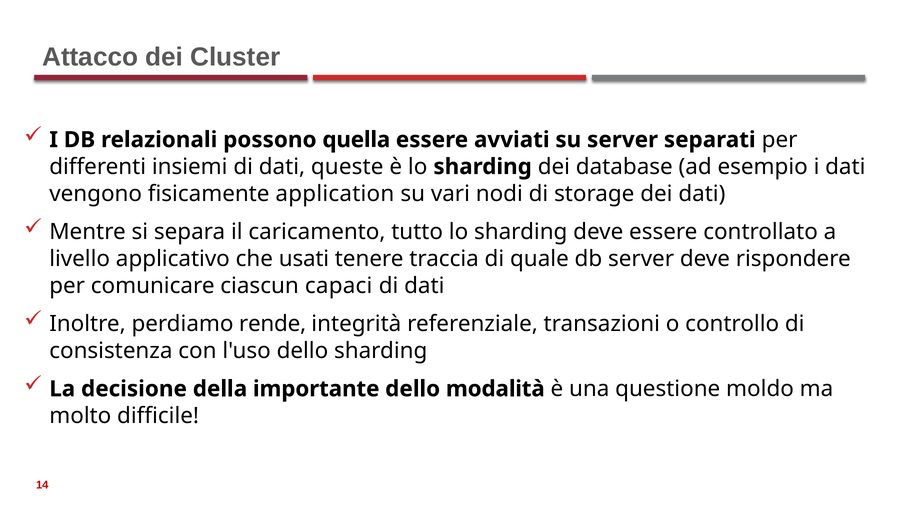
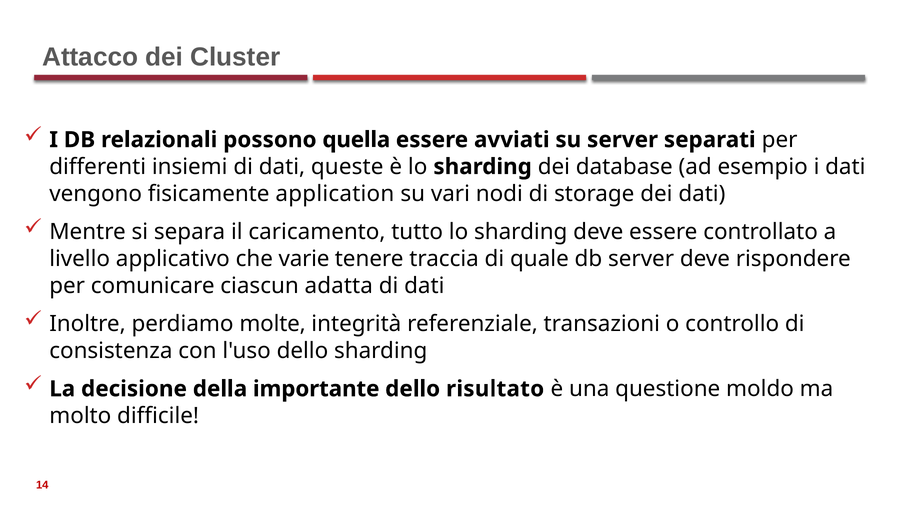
usati: usati -> varie (304, 259)
capaci: capaci -> adatta (339, 286)
rende: rende -> molte (273, 324)
modalità: modalità -> risultato (495, 389)
